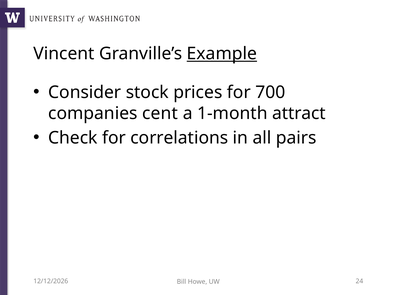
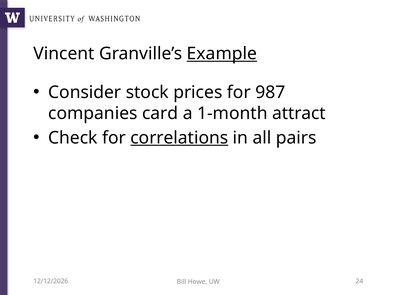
700: 700 -> 987 (270, 92)
cent: cent -> card (160, 113)
correlations underline: none -> present (179, 138)
